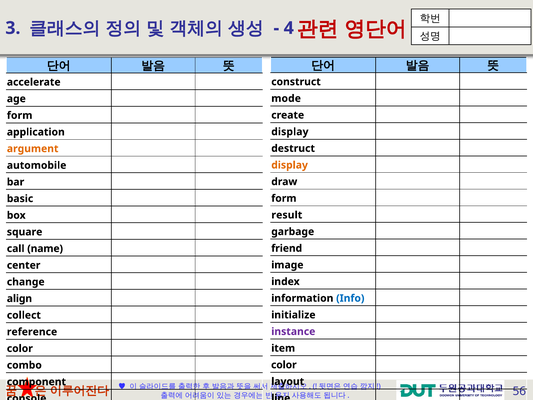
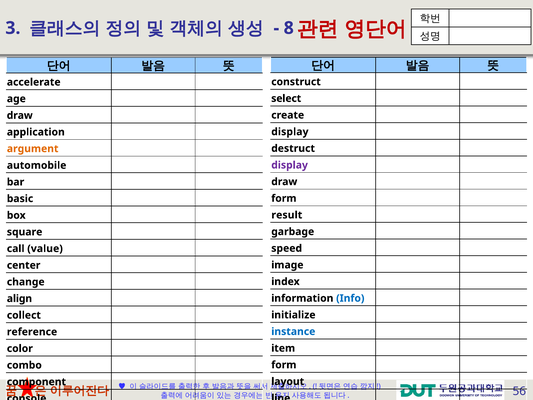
4: 4 -> 8 (289, 28)
mode: mode -> select (286, 98)
form: form -> draw (20, 115)
display colour: orange -> purple (290, 165)
friend: friend -> speed (287, 248)
name: name -> value (45, 248)
instance colour: purple -> blue (293, 331)
color: color -> form (284, 365)
